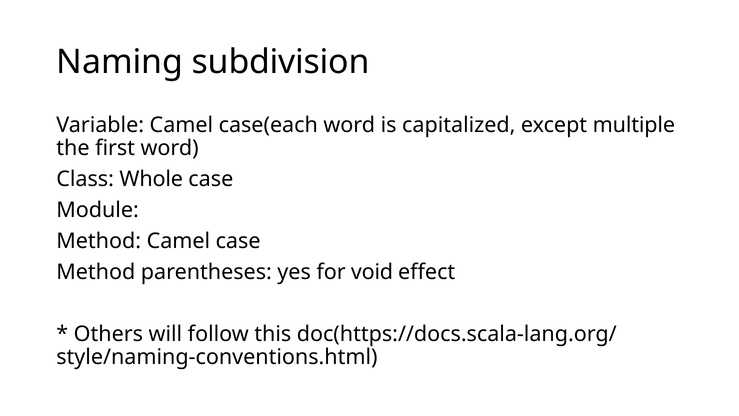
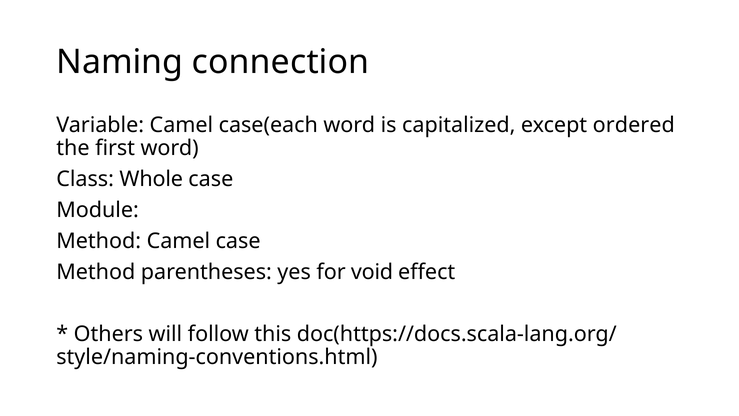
subdivision: subdivision -> connection (281, 62)
multiple: multiple -> ordered (634, 125)
